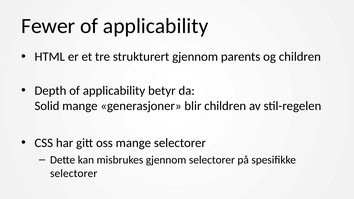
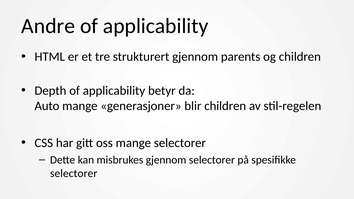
Fewer: Fewer -> Andre (48, 26)
Solid: Solid -> Auto (47, 106)
